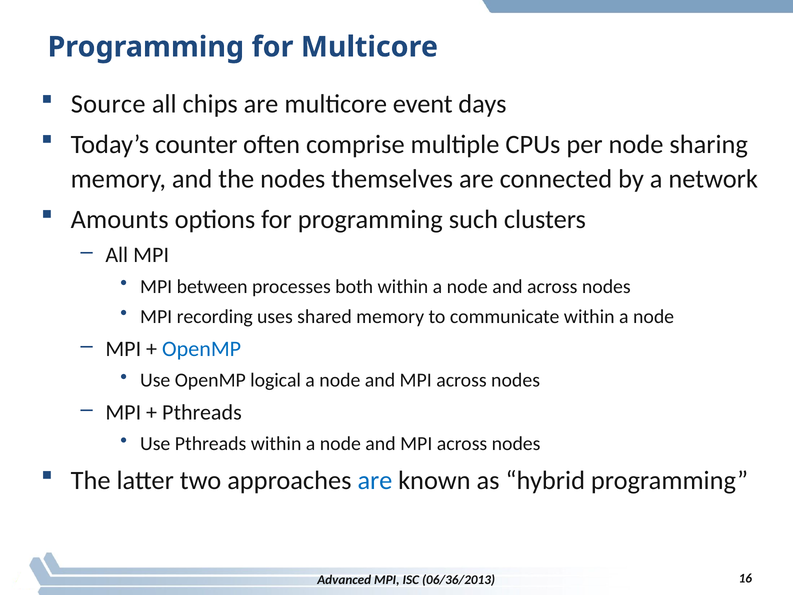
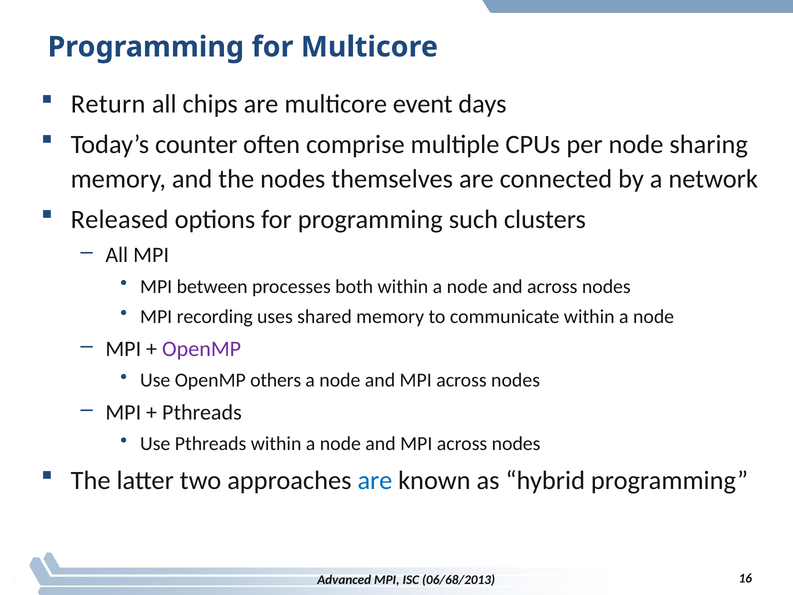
Source: Source -> Return (108, 104)
Amounts: Amounts -> Released (120, 219)
OpenMP colour: blue -> purple (202, 349)
logical: logical -> others (276, 380)
06/36/2013: 06/36/2013 -> 06/68/2013 (459, 580)
